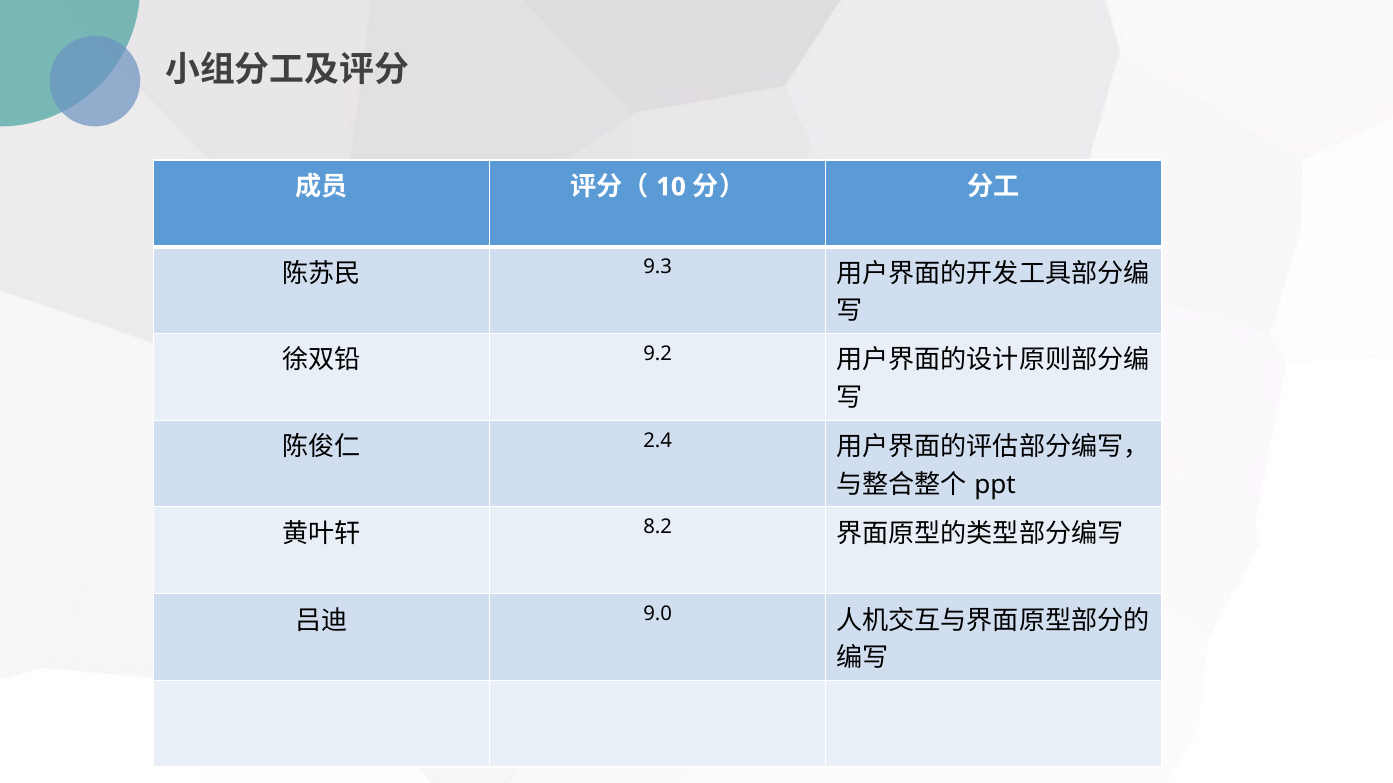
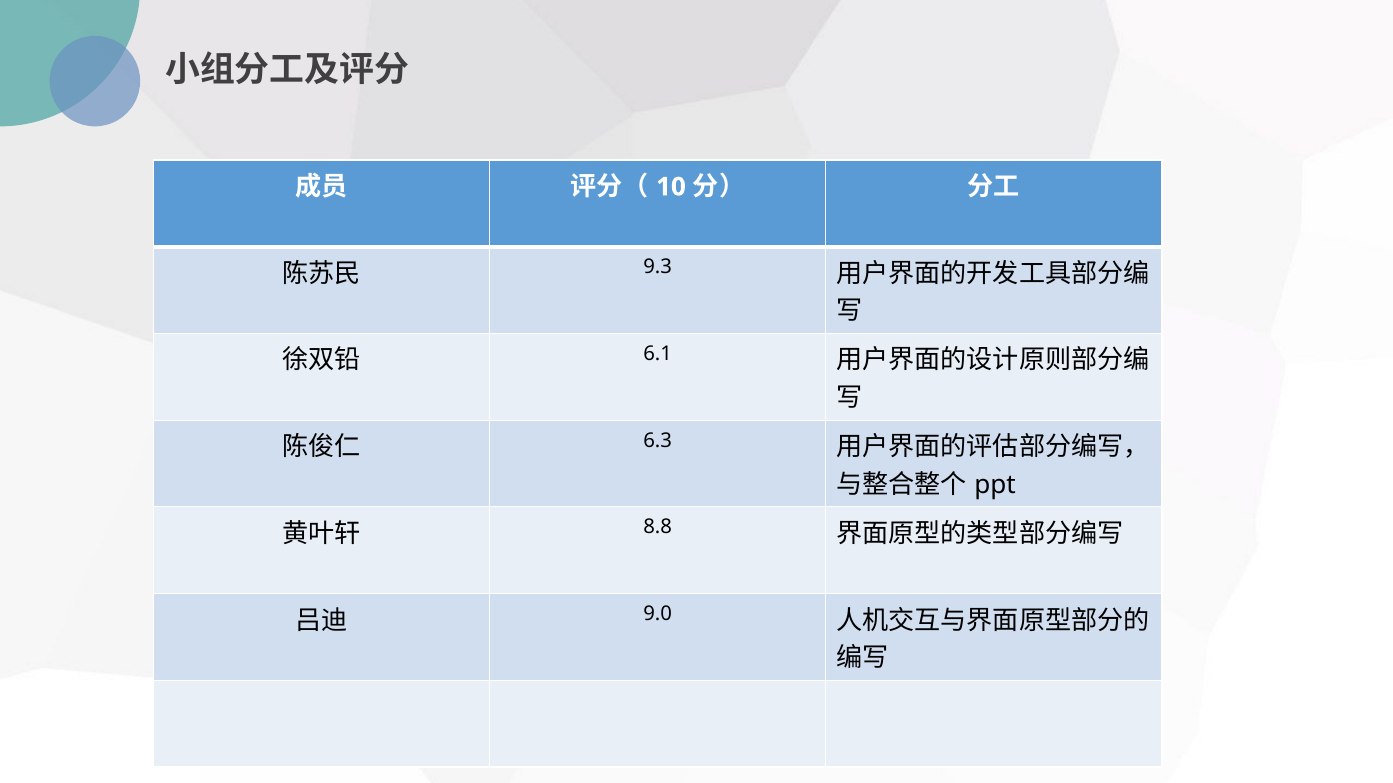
9.2: 9.2 -> 6.1 (658, 354)
2.4: 2.4 -> 6.3 (658, 441)
8.2: 8.2 -> 8.8 (658, 528)
